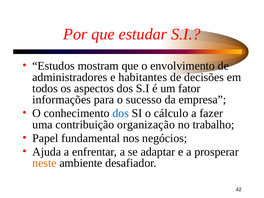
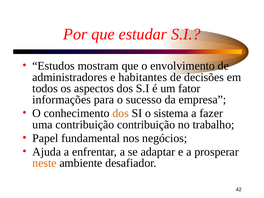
dos colour: blue -> orange (121, 113)
cálculo: cálculo -> sistema (171, 113)
contribuição organização: organização -> contribuição (146, 125)
